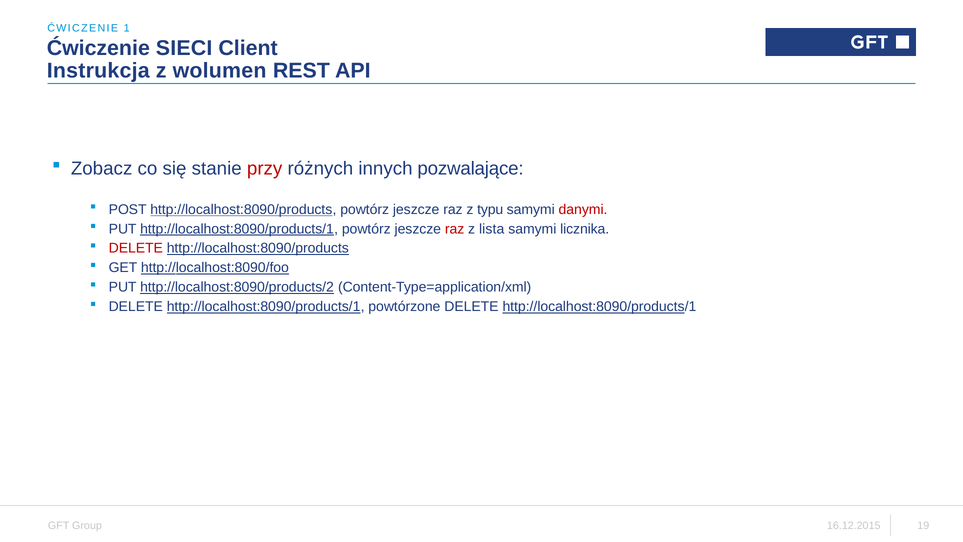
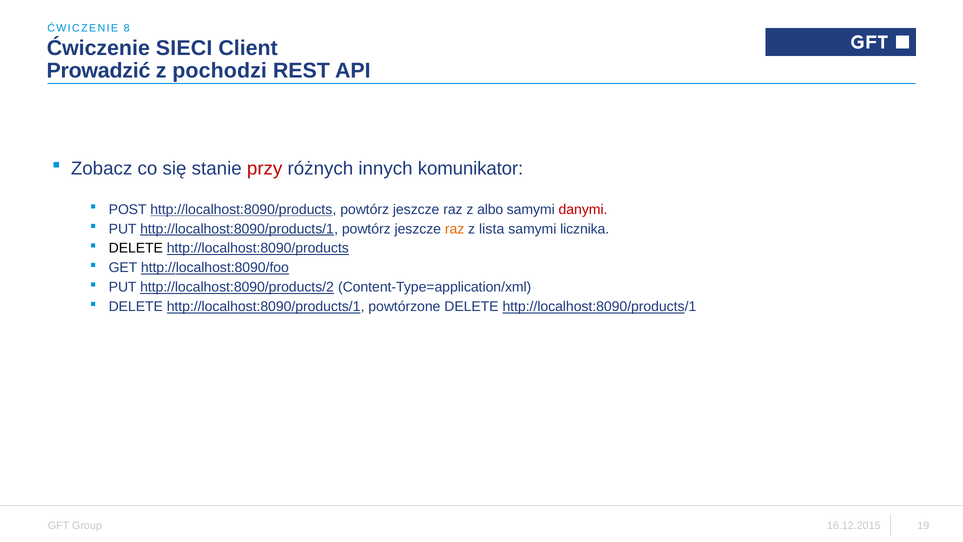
1: 1 -> 8 (127, 28)
Instrukcja: Instrukcja -> Prowadzić (98, 71)
wolumen: wolumen -> pochodzi (220, 71)
pozwalające: pozwalające -> komunikator (471, 169)
typu: typu -> albo (490, 209)
raz colour: red -> orange (455, 229)
DELETE colour: red -> black (136, 248)
